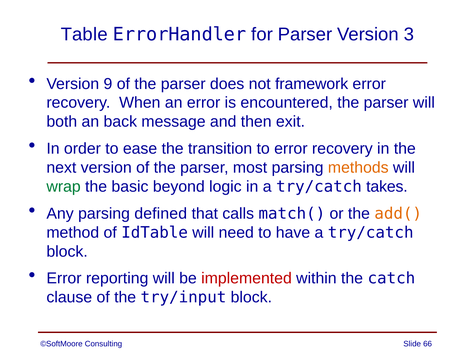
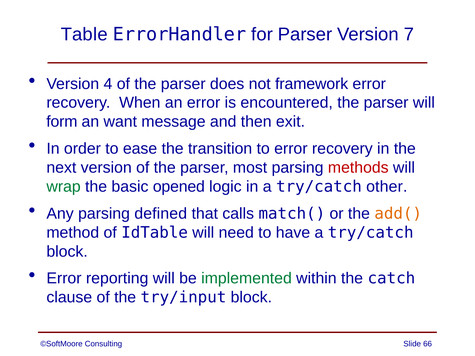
3: 3 -> 7 (409, 35)
9: 9 -> 4 (108, 84)
both: both -> form (62, 122)
back: back -> want (120, 122)
methods colour: orange -> red (358, 168)
beyond: beyond -> opened (179, 187)
takes: takes -> other (387, 187)
implemented colour: red -> green (247, 279)
